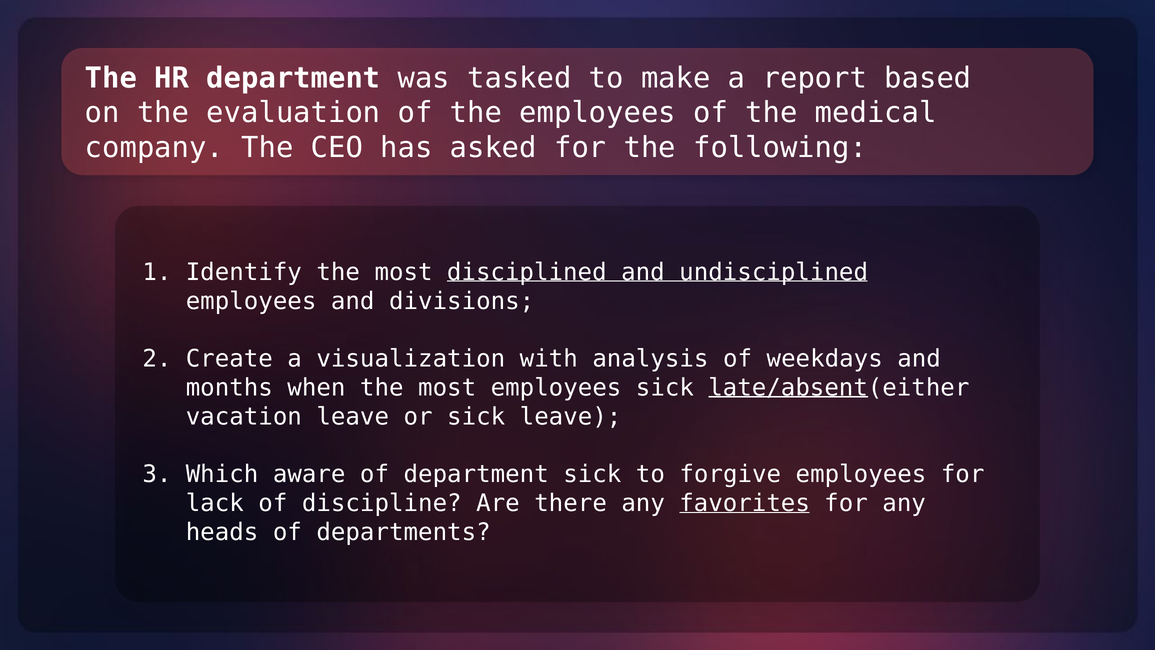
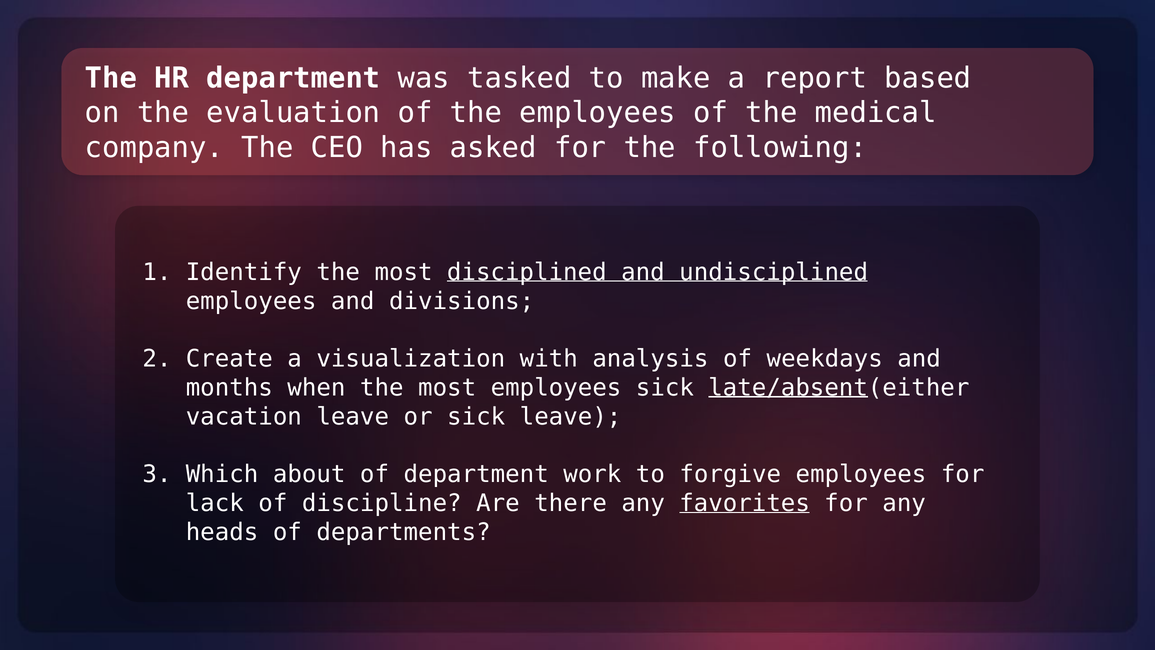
aware: aware -> about (309, 474)
department sick: sick -> work (592, 474)
